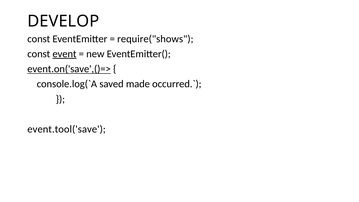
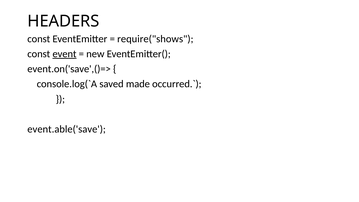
DEVELOP: DEVELOP -> HEADERS (63, 21)
event.on('save',()=> underline: present -> none (69, 69)
event.tool('save: event.tool('save -> event.able('save (67, 129)
